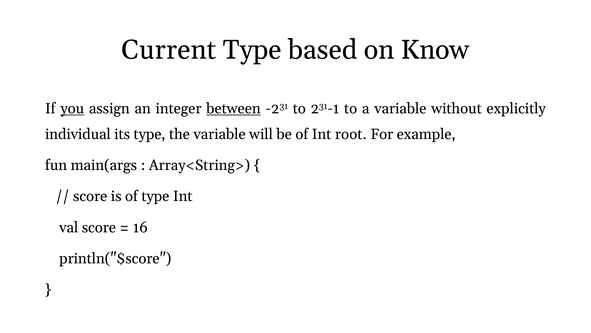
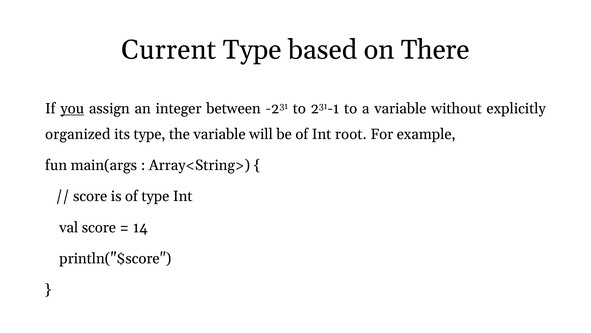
Know: Know -> There (435, 50)
between underline: present -> none (234, 108)
individual: individual -> organized (78, 134)
16: 16 -> 14 (140, 227)
